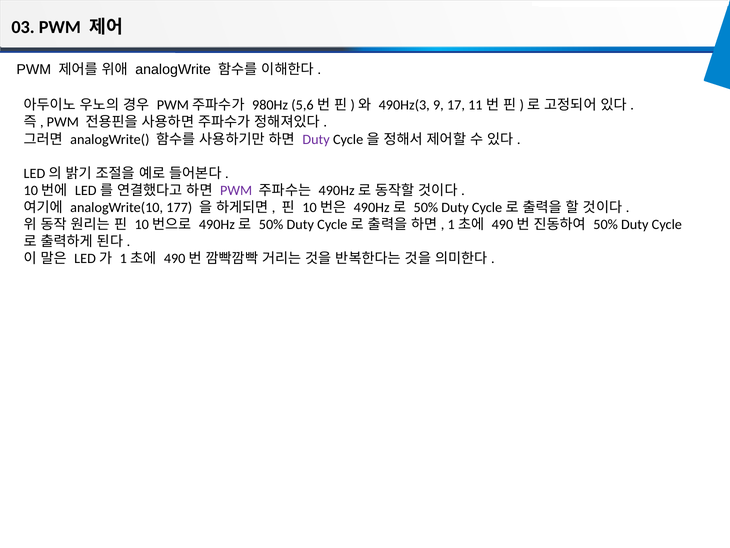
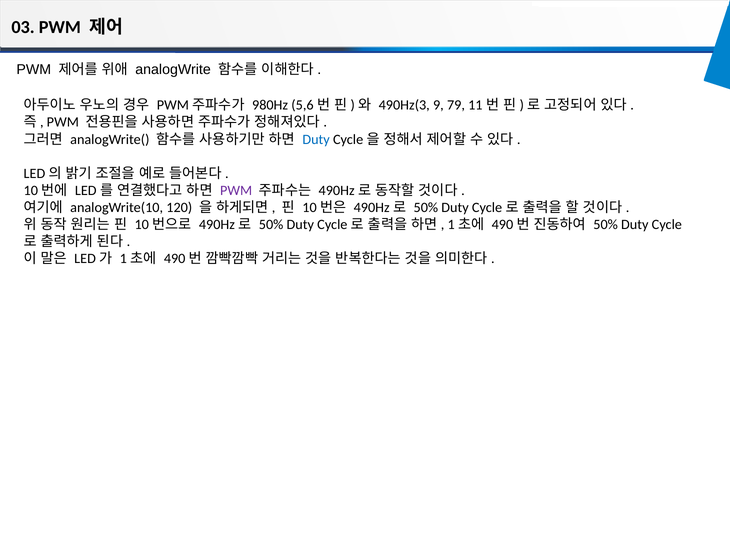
17: 17 -> 79 (456, 105)
Duty colour: purple -> blue (316, 139)
177: 177 -> 120 (179, 207)
